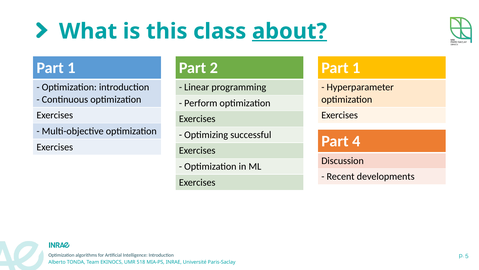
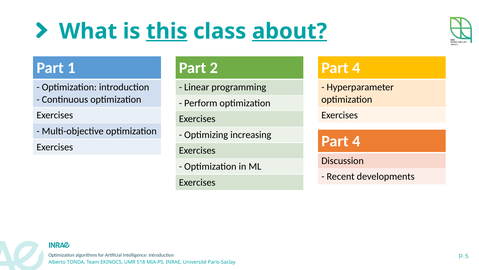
this underline: none -> present (167, 31)
1: 1 -> 4 (356, 68)
successful: successful -> increasing (251, 135)
